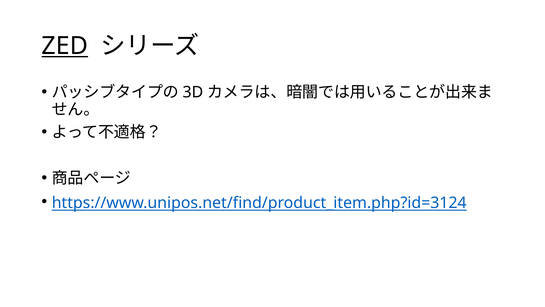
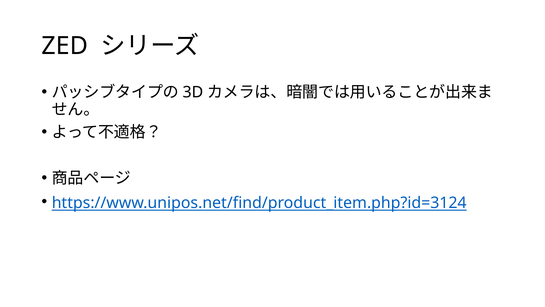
ZED underline: present -> none (65, 46)
